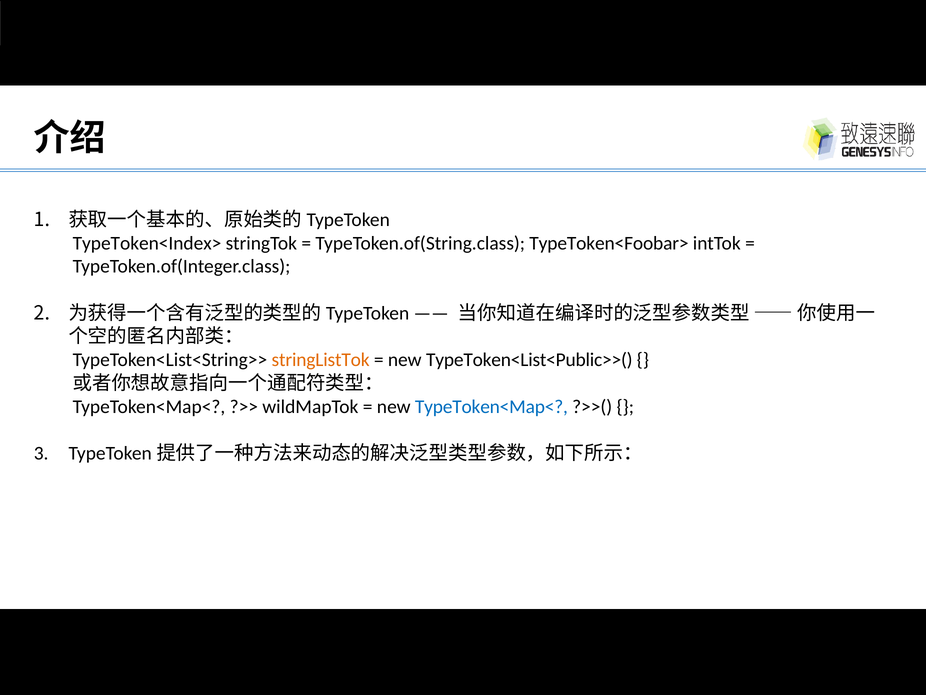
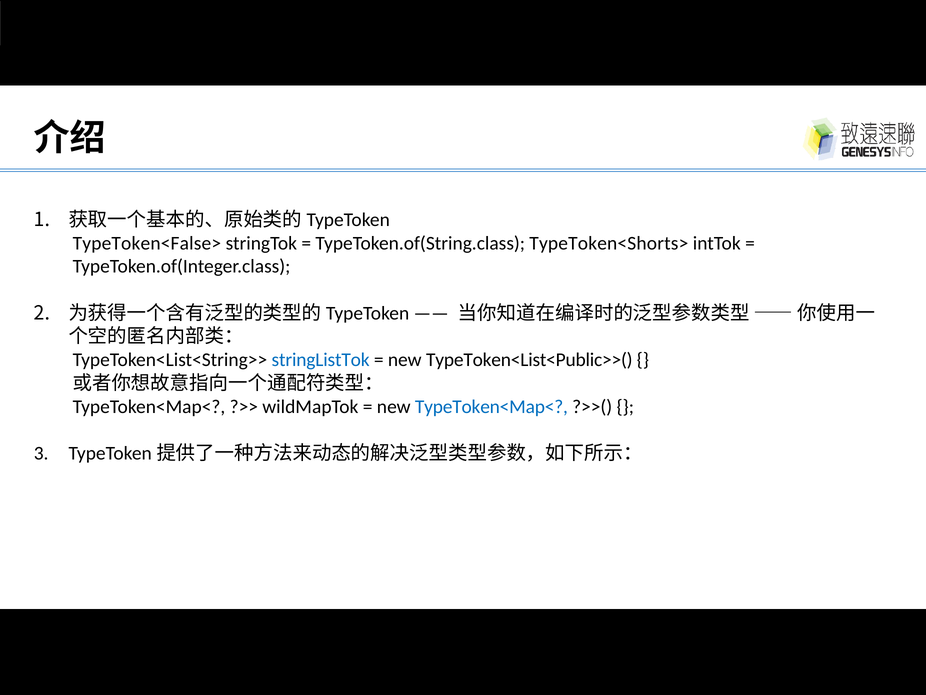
TypeToken<Index>: TypeToken<Index> -> TypeToken<False> (147, 243)
TypeToken<Foobar>: TypeToken<Foobar> -> TypeToken<Shorts> (609, 243)
stringListTok colour: orange -> blue (321, 360)
